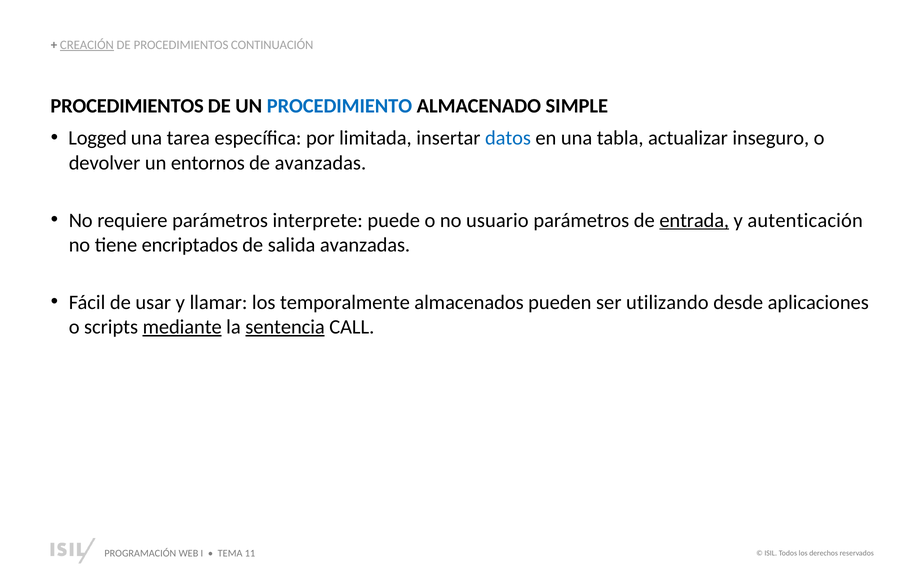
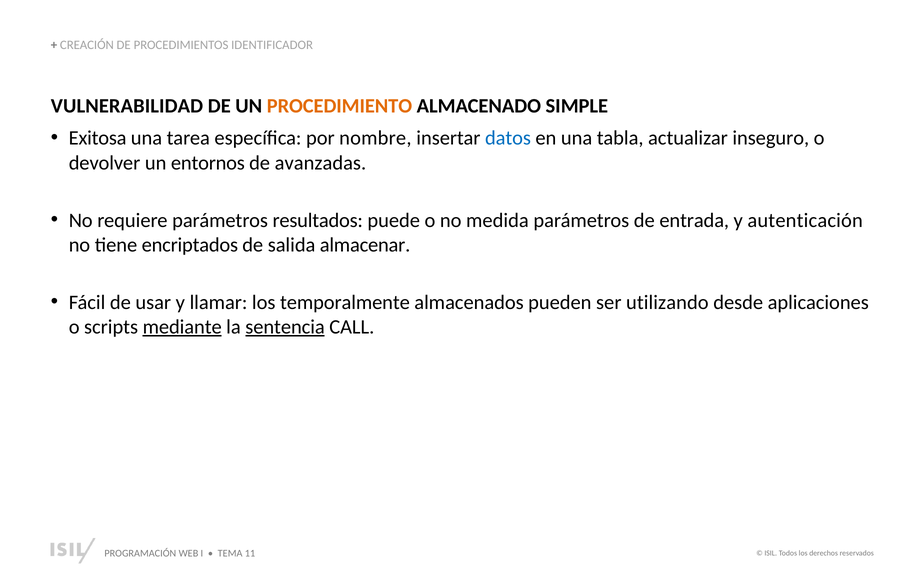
CREACIÓN underline: present -> none (87, 45)
CONTINUACIÓN: CONTINUACIÓN -> IDENTIFICADOR (272, 45)
PROCEDIMIENTOS: PROCEDIMIENTOS -> VULNERABILIDAD (127, 106)
PROCEDIMIENTO colour: blue -> orange (339, 106)
Logged: Logged -> Exitosa (98, 138)
limitada: limitada -> nombre (375, 138)
interprete: interprete -> resultados (318, 220)
usuario: usuario -> medida (497, 220)
entrada underline: present -> none (694, 220)
salida avanzadas: avanzadas -> almacenar (365, 245)
